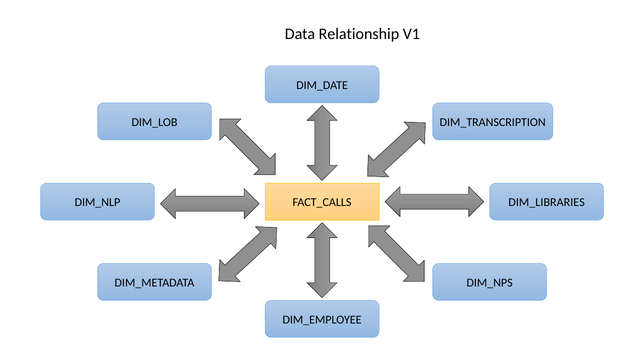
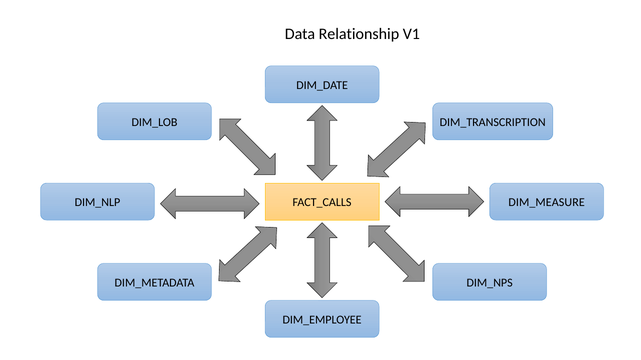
DIM_LIBRARIES: DIM_LIBRARIES -> DIM_MEASURE (547, 203)
